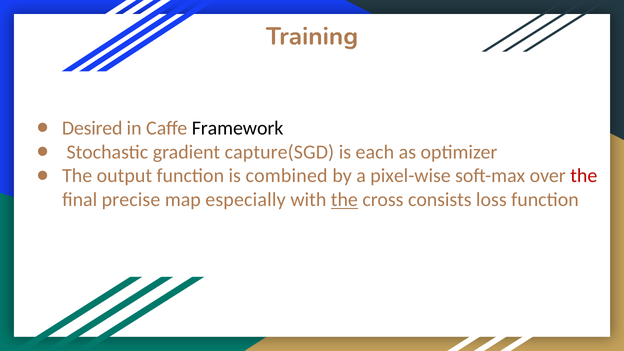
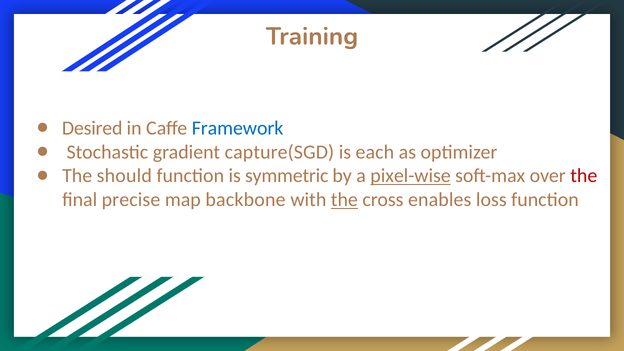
Framework colour: black -> blue (238, 128)
output: output -> should (124, 176)
combined: combined -> symmetric (287, 176)
pixel-wise underline: none -> present (411, 176)
especially: especially -> backbone (245, 200)
consists: consists -> enables (440, 200)
